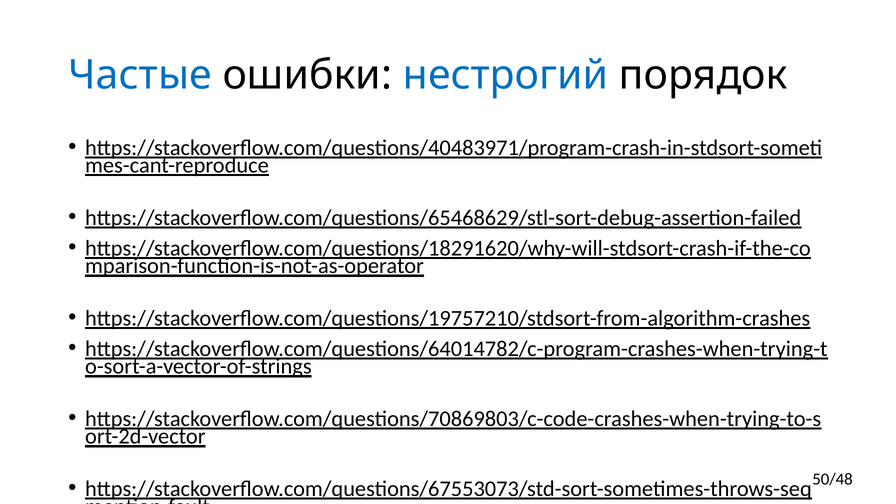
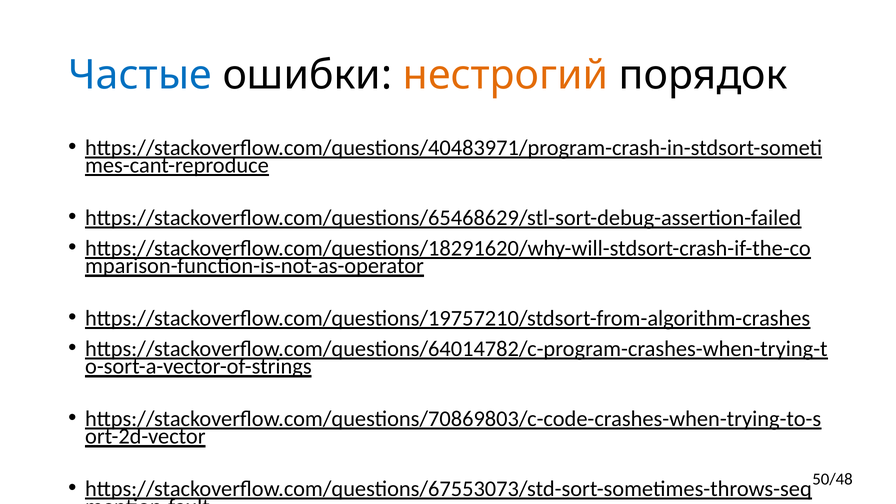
нестрогий colour: blue -> orange (506, 75)
